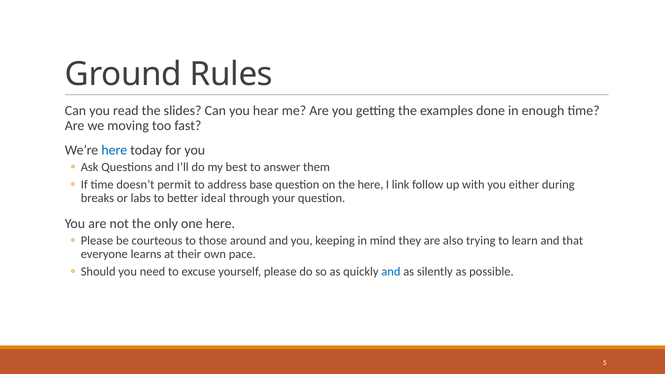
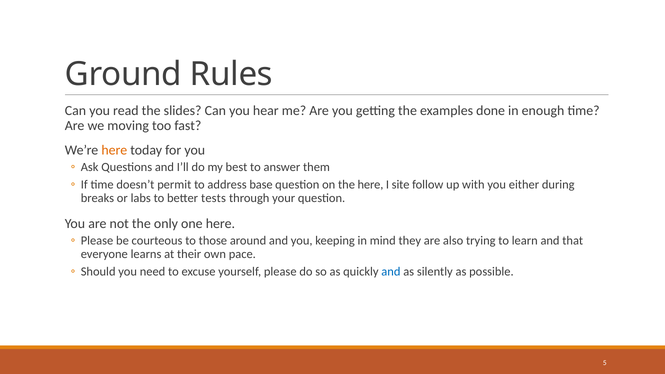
here colour: blue -> orange (114, 150)
link: link -> site (401, 185)
ideal: ideal -> tests (214, 198)
